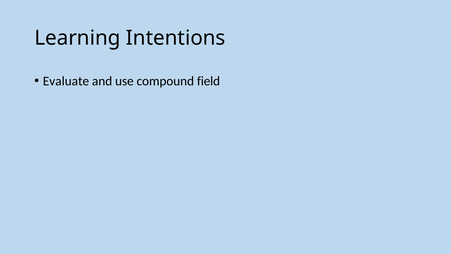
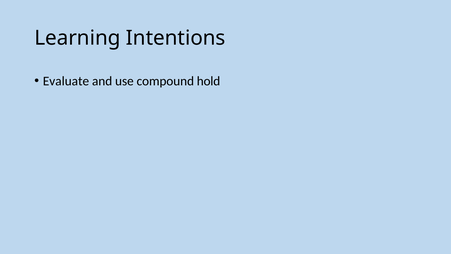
field: field -> hold (209, 81)
